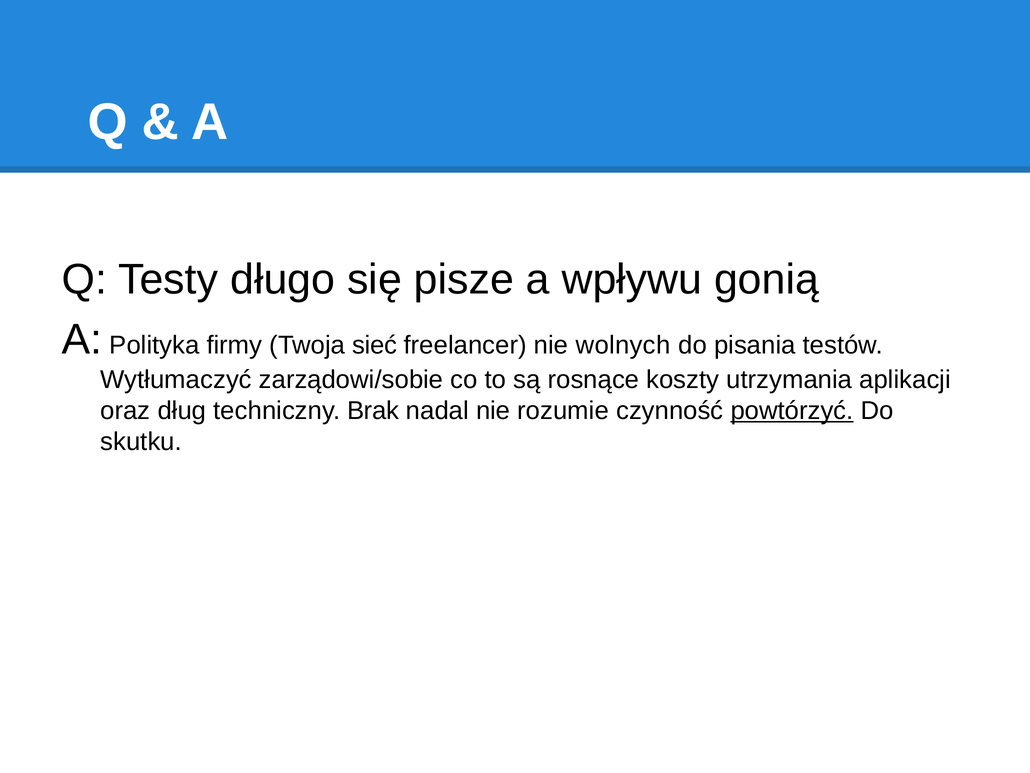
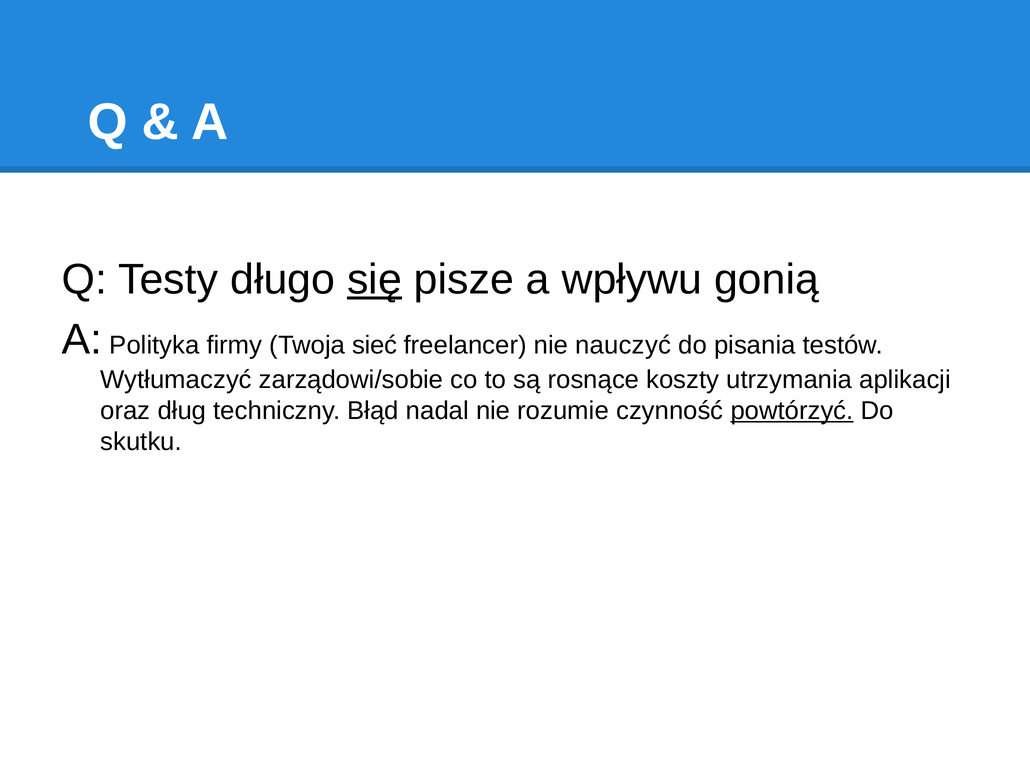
się underline: none -> present (374, 279)
wolnych: wolnych -> nauczyć (623, 345)
Brak: Brak -> Błąd (373, 410)
